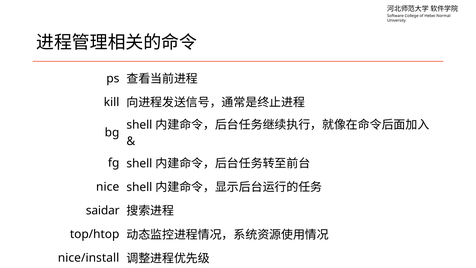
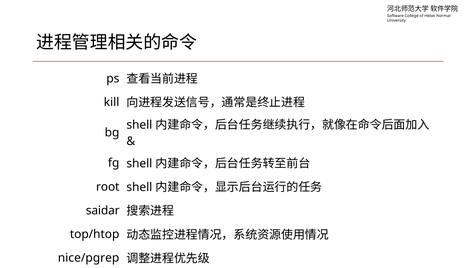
nice: nice -> root (108, 187)
nice/install: nice/install -> nice/pgrep (89, 258)
